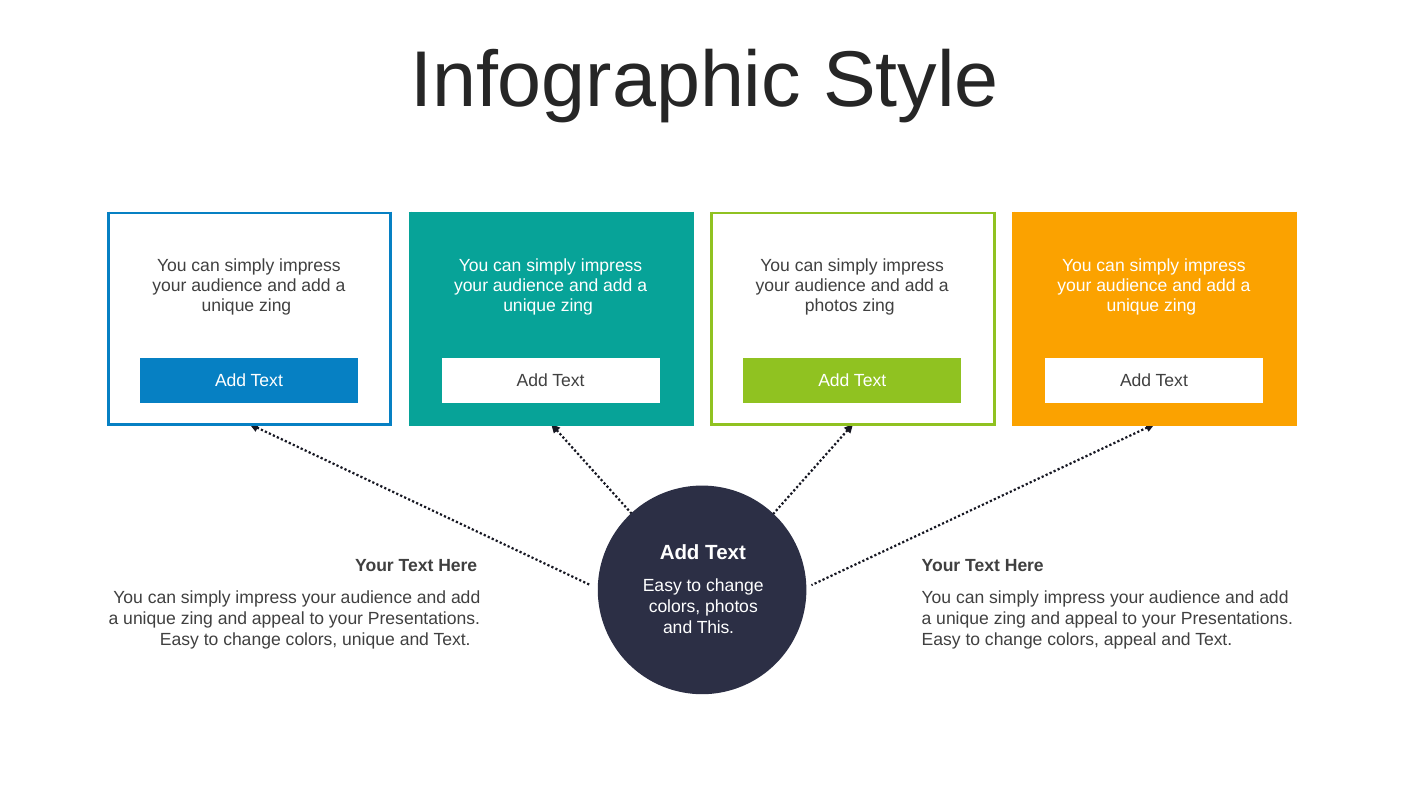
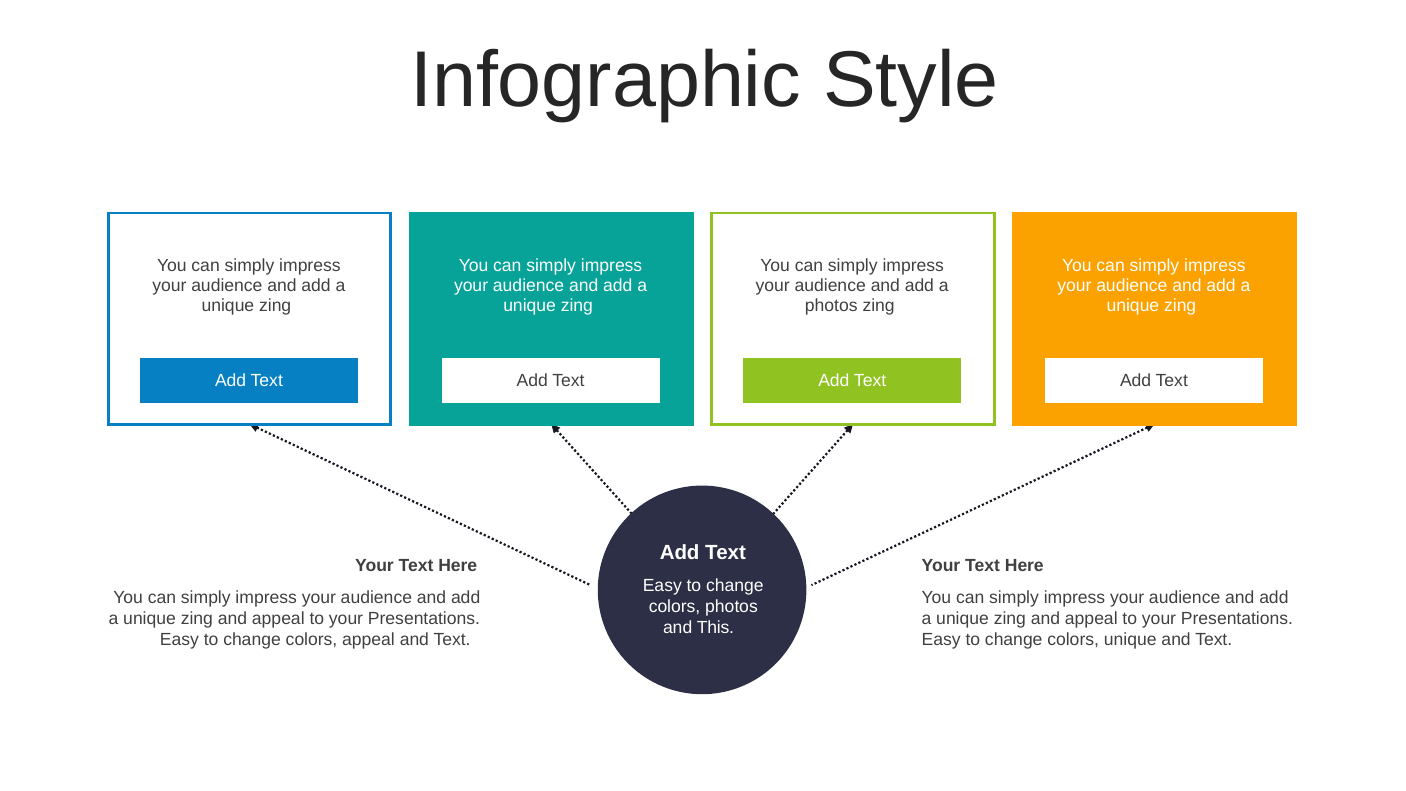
colors unique: unique -> appeal (369, 640)
colors appeal: appeal -> unique (1130, 640)
